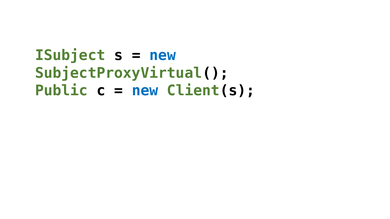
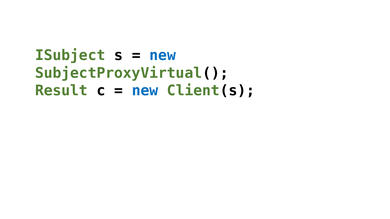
Public: Public -> Result (61, 91)
